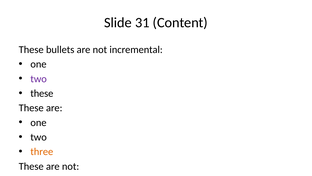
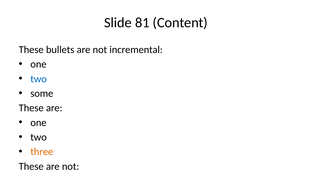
31: 31 -> 81 (142, 23)
two colour: purple -> blue (39, 79)
these: these -> some (42, 93)
